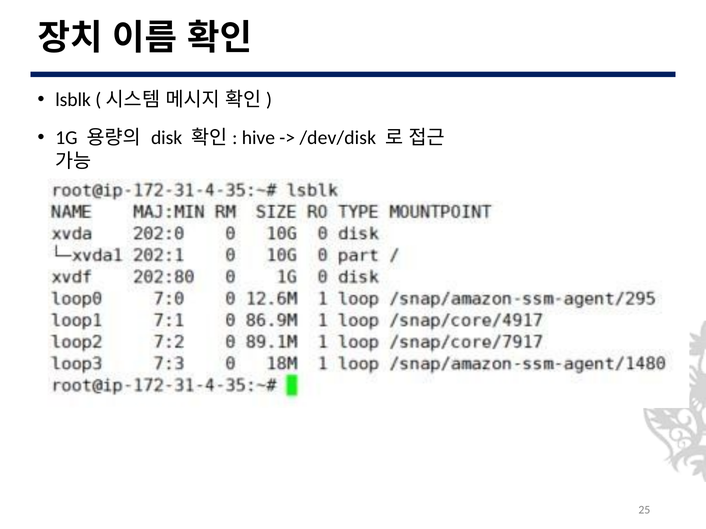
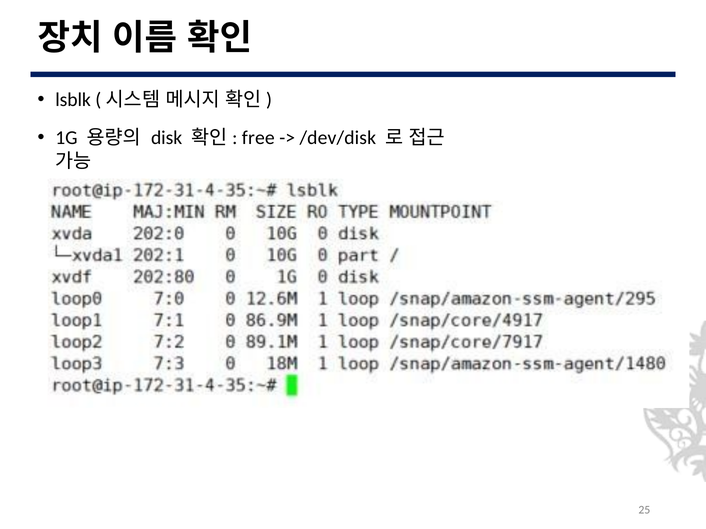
hive: hive -> free (258, 138)
